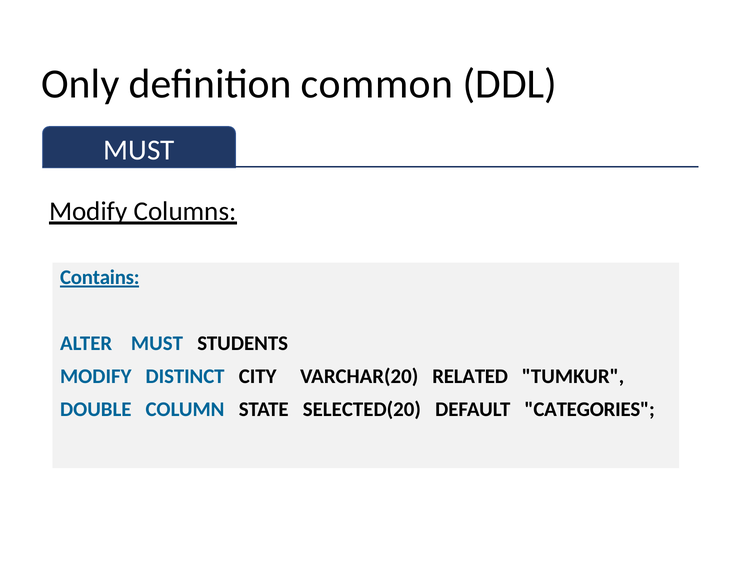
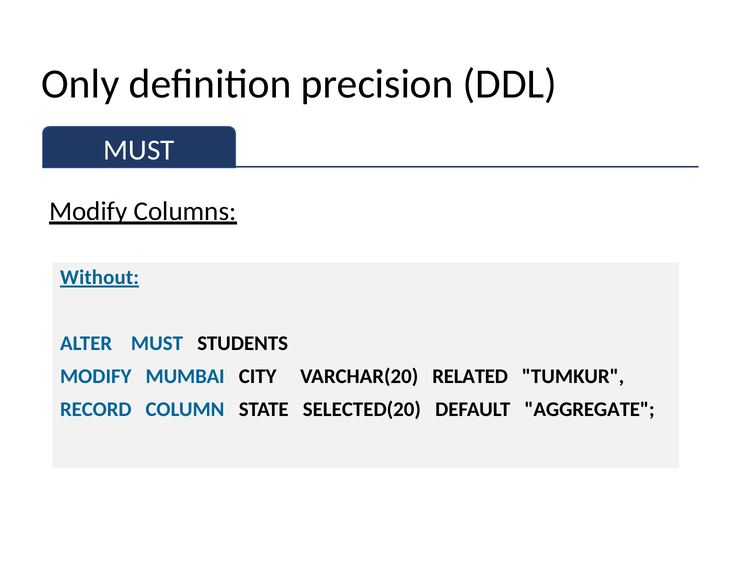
common: common -> precision (377, 84)
Contains: Contains -> Without (100, 278)
DISTINCT: DISTINCT -> MUMBAI (185, 377)
DOUBLE: DOUBLE -> RECORD (96, 410)
CATEGORIES: CATEGORIES -> AGGREGATE (590, 410)
